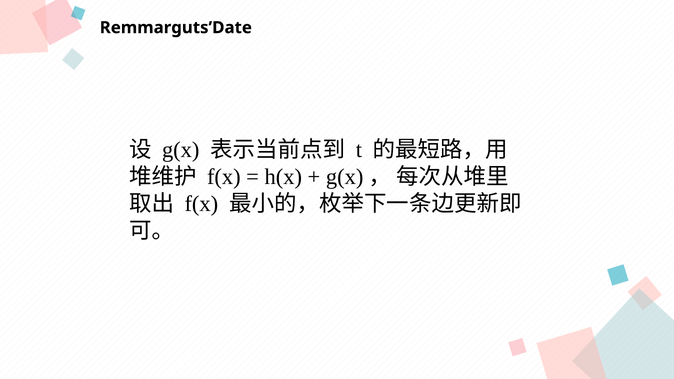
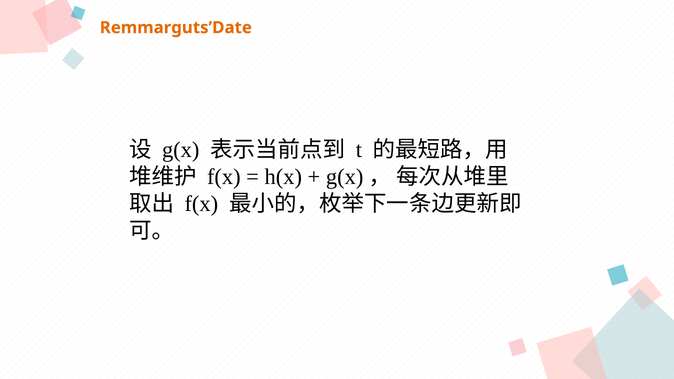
Remmarguts’Date colour: black -> orange (176, 28)
